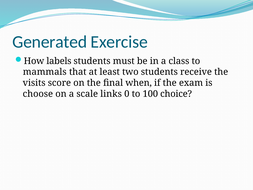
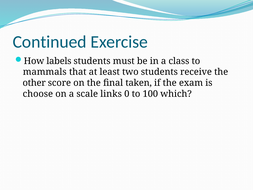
Generated: Generated -> Continued (50, 42)
visits: visits -> other (34, 83)
when: when -> taken (139, 83)
choice: choice -> which (176, 94)
